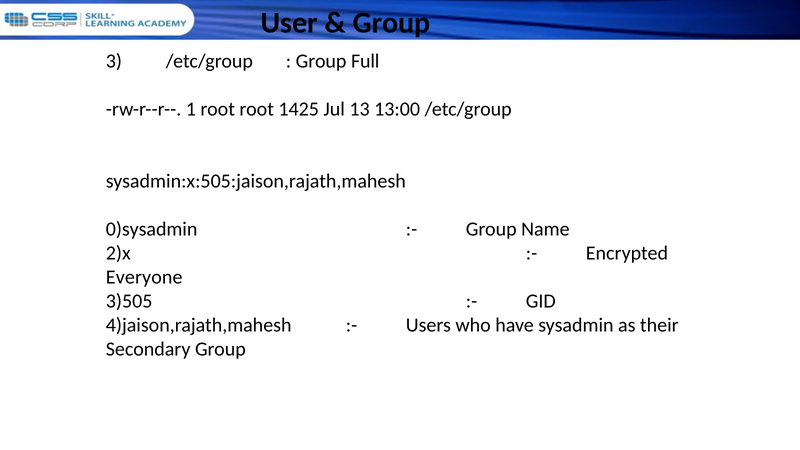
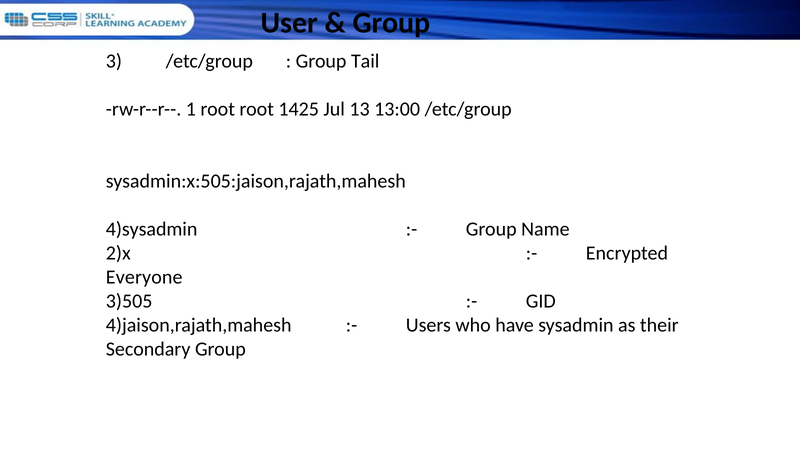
Full: Full -> Tail (365, 61)
0)sysadmin: 0)sysadmin -> 4)sysadmin (152, 229)
